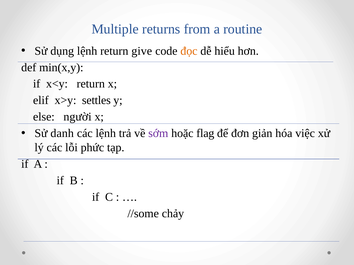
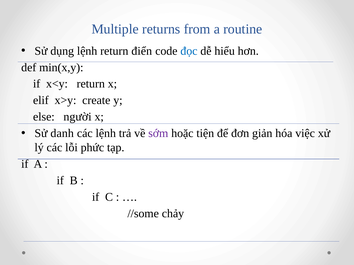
give: give -> điển (142, 51)
đọc colour: orange -> blue (189, 51)
settles: settles -> create (96, 101)
flag: flag -> tiện (205, 134)
